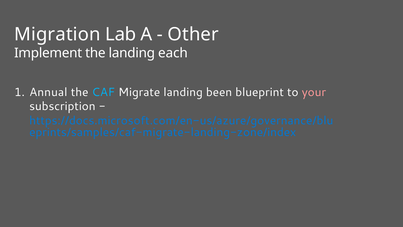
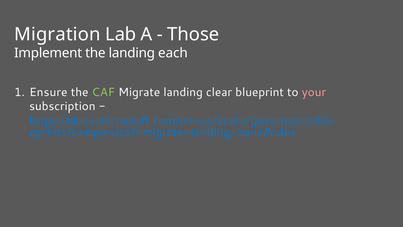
Other: Other -> Those (193, 34)
Annual: Annual -> Ensure (48, 92)
CAF colour: light blue -> light green (103, 92)
been: been -> clear (219, 92)
